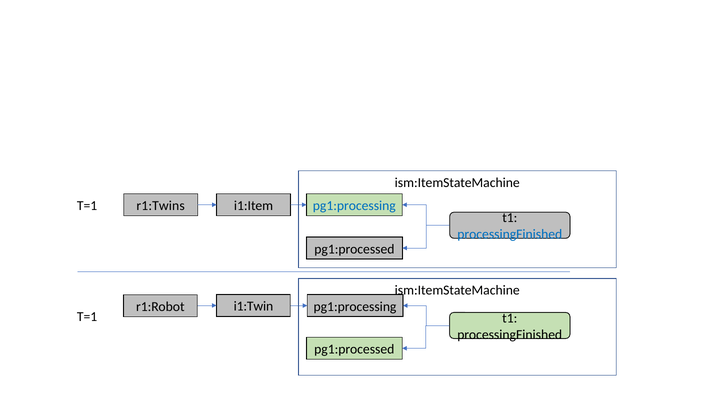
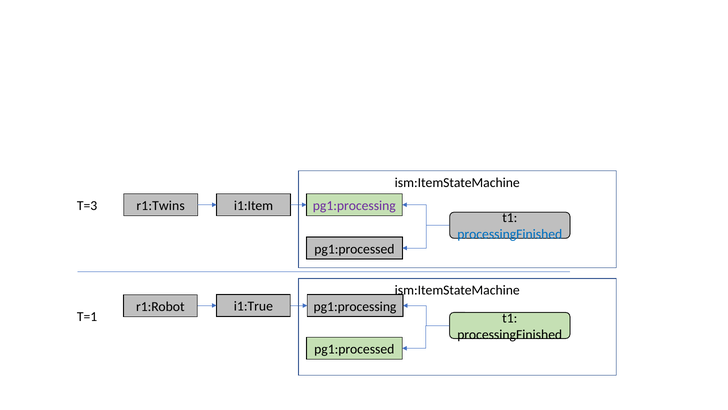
pg1:processing colour: blue -> purple (354, 206)
T=1: T=1 -> T=3 (87, 206)
i1:Twin: i1:Twin -> i1:True (253, 306)
